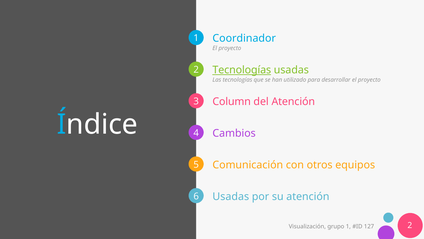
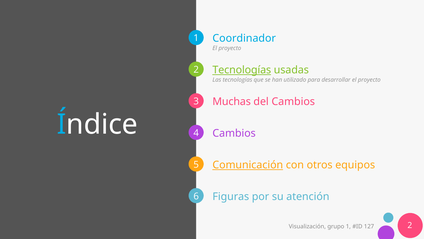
Column: Column -> Muchas (232, 101)
del Atención: Atención -> Cambios (293, 101)
Comunicación underline: none -> present (248, 165)
Usadas: Usadas -> Figuras (231, 196)
